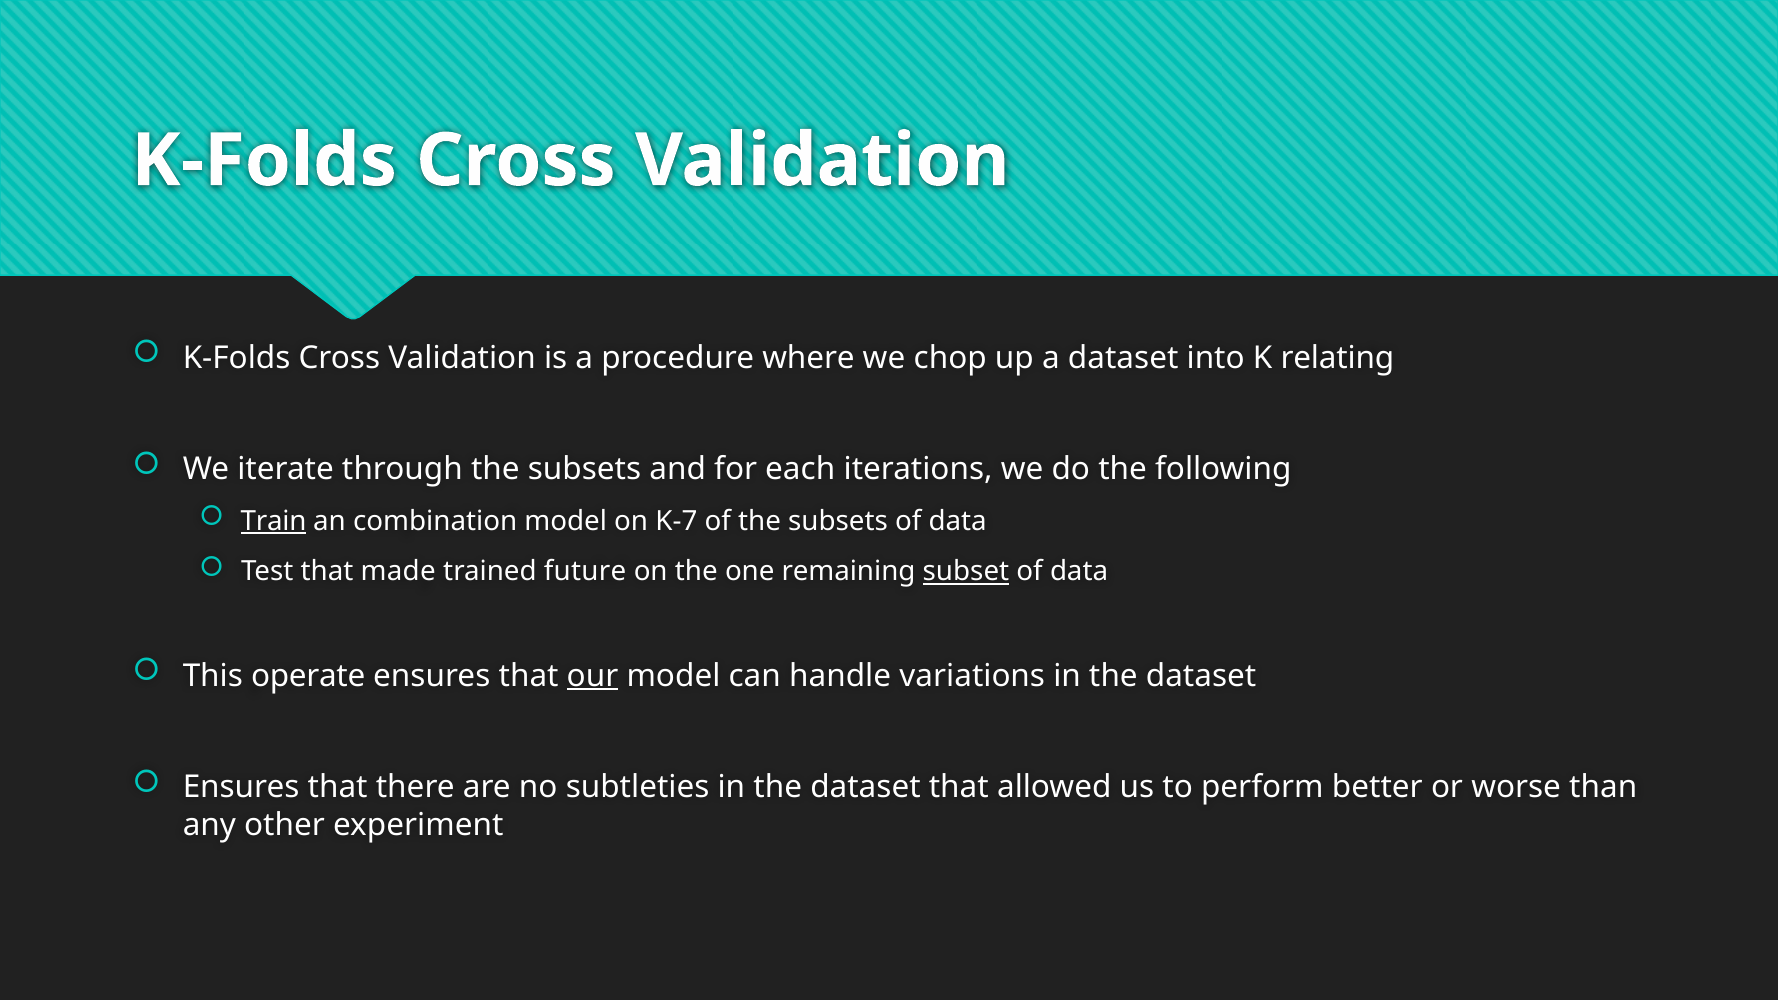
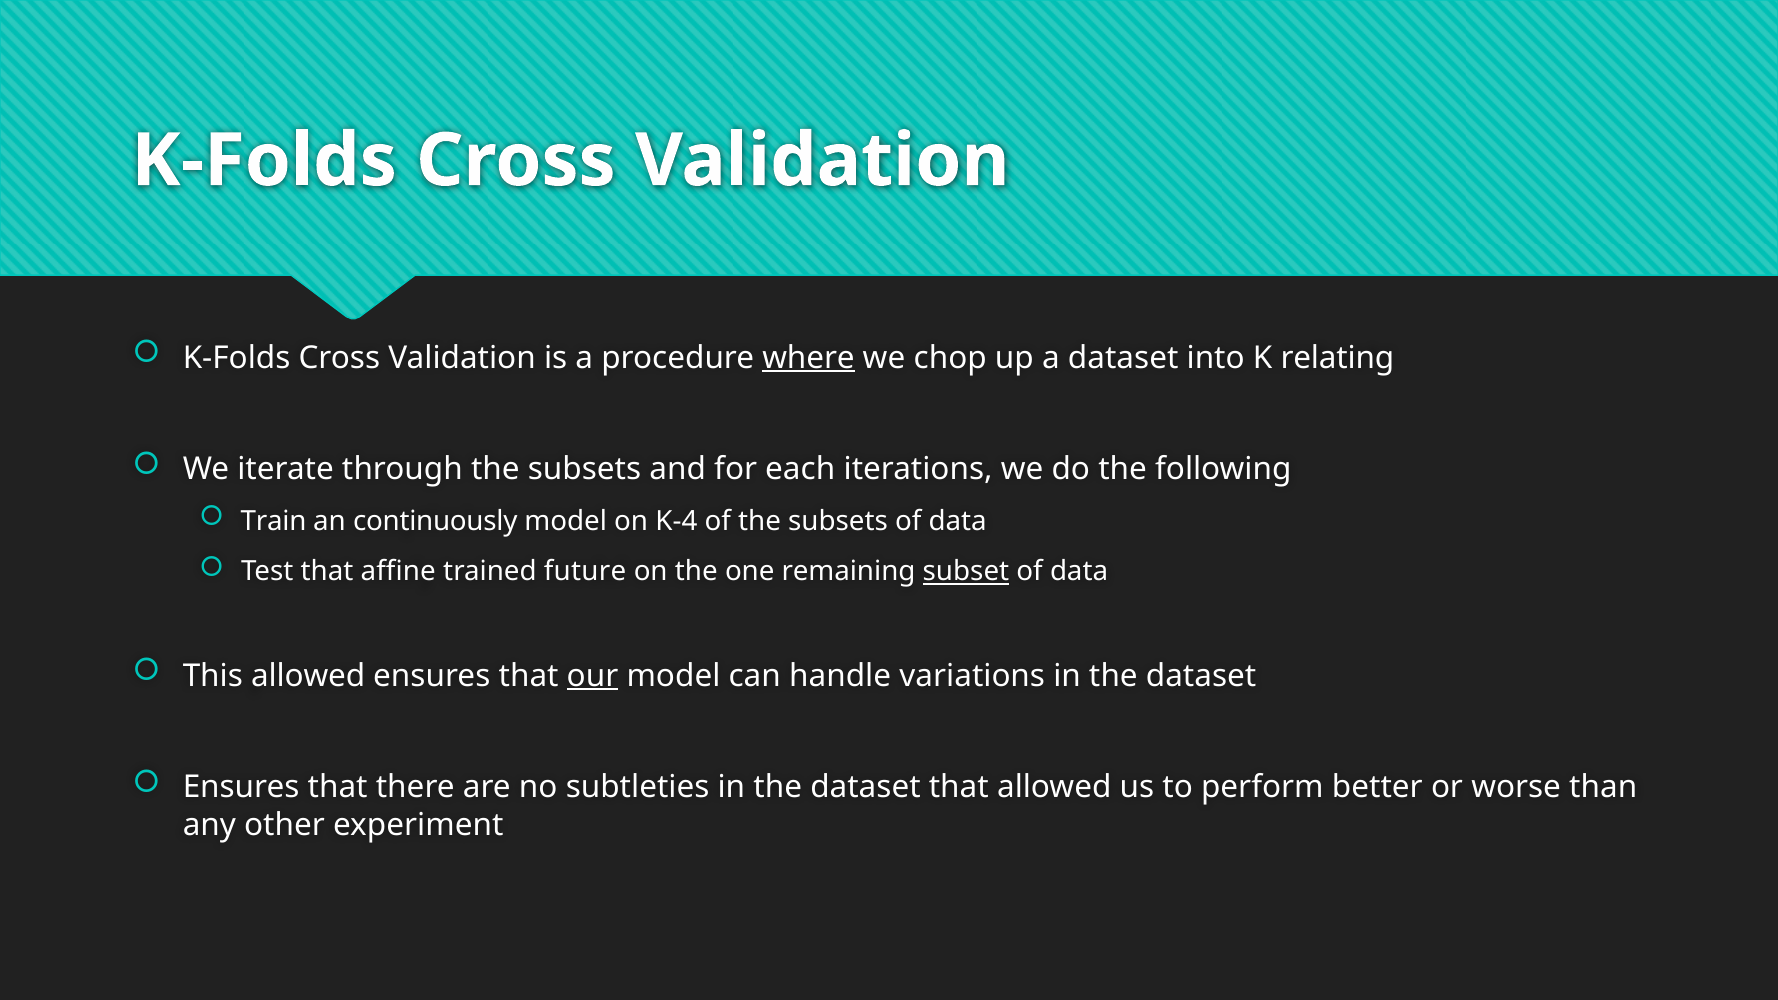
where underline: none -> present (809, 358)
Train underline: present -> none (274, 521)
combination: combination -> continuously (435, 521)
K-7: K-7 -> K-4 (676, 521)
made: made -> affine (398, 572)
This operate: operate -> allowed (308, 676)
